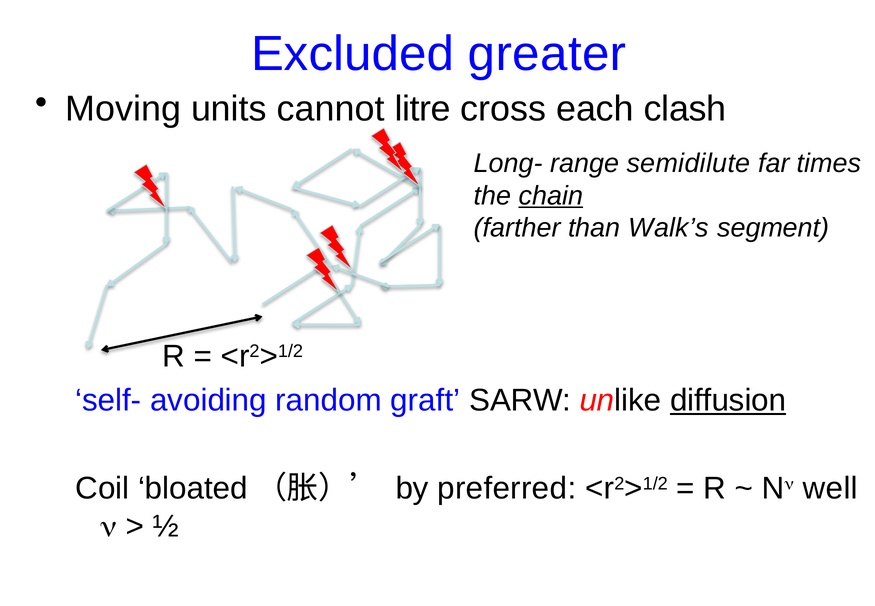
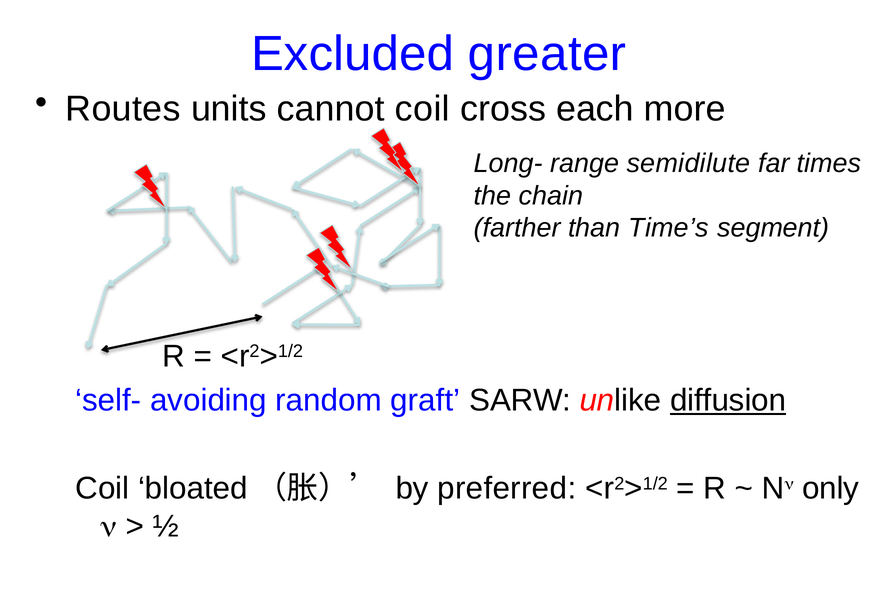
Moving: Moving -> Routes (123, 109)
cannot litre: litre -> coil (422, 109)
clash: clash -> more (685, 109)
chain underline: present -> none (551, 196)
Walk’s: Walk’s -> Time’s (669, 228)
well: well -> only (831, 488)
